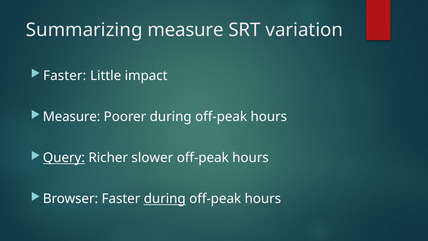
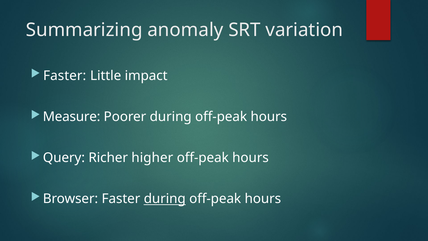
Summarizing measure: measure -> anomaly (185, 30)
Query underline: present -> none (64, 158)
slower: slower -> higher (152, 158)
